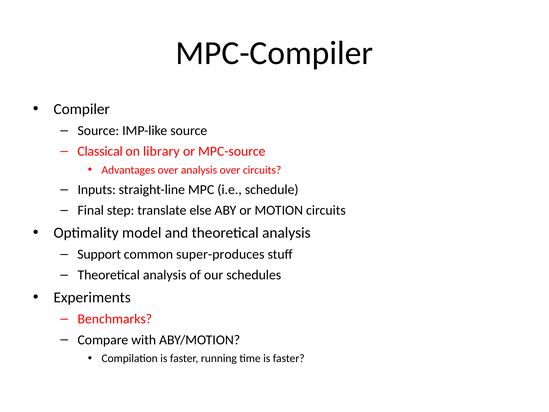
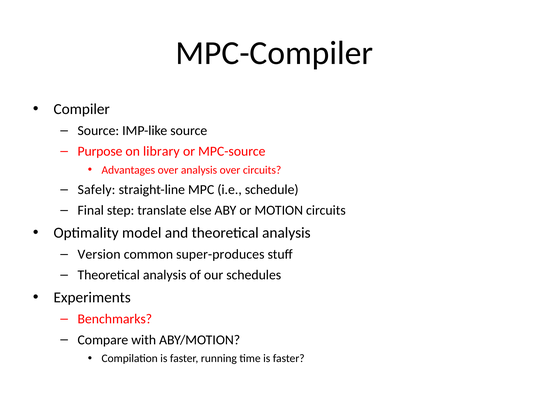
Classical: Classical -> Purpose (100, 151)
Inputs: Inputs -> Safely (97, 189)
Support: Support -> Version (99, 254)
